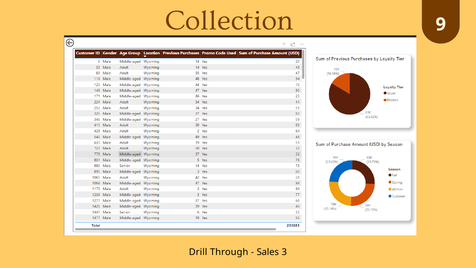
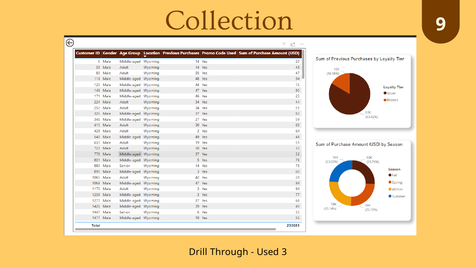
Sales: Sales -> Used (268, 252)
